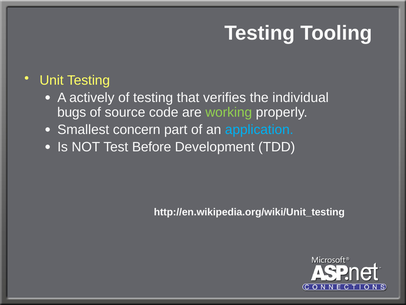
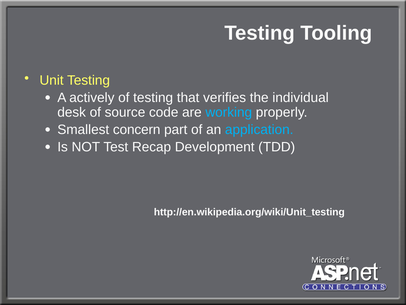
bugs: bugs -> desk (72, 112)
working colour: light green -> light blue (229, 112)
Before: Before -> Recap (152, 147)
